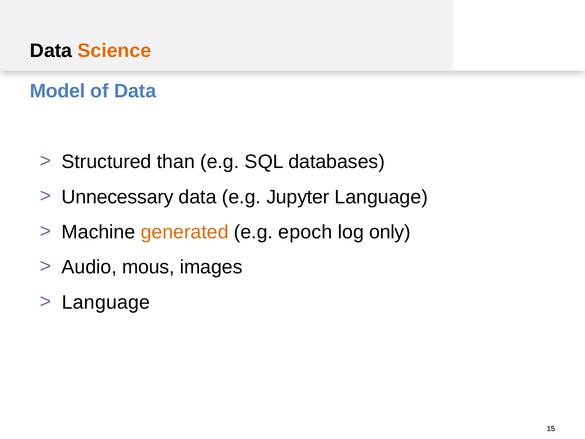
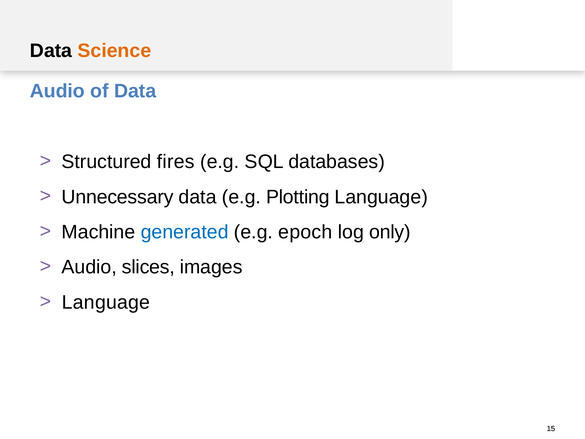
Model: Model -> Audio (57, 91)
than: than -> fires (176, 162)
Jupyter: Jupyter -> Plotting (298, 197)
generated colour: orange -> blue (185, 232)
mous: mous -> slices (148, 267)
